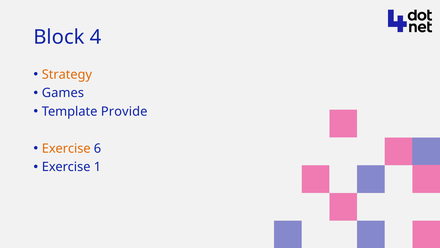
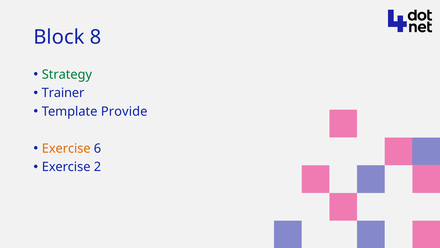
4: 4 -> 8 (95, 37)
Strategy colour: orange -> green (67, 74)
Games: Games -> Trainer (63, 93)
1: 1 -> 2 (97, 167)
